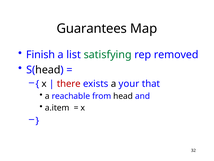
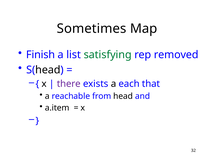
Guarantees: Guarantees -> Sometimes (92, 29)
there colour: red -> purple (69, 84)
your: your -> each (129, 84)
